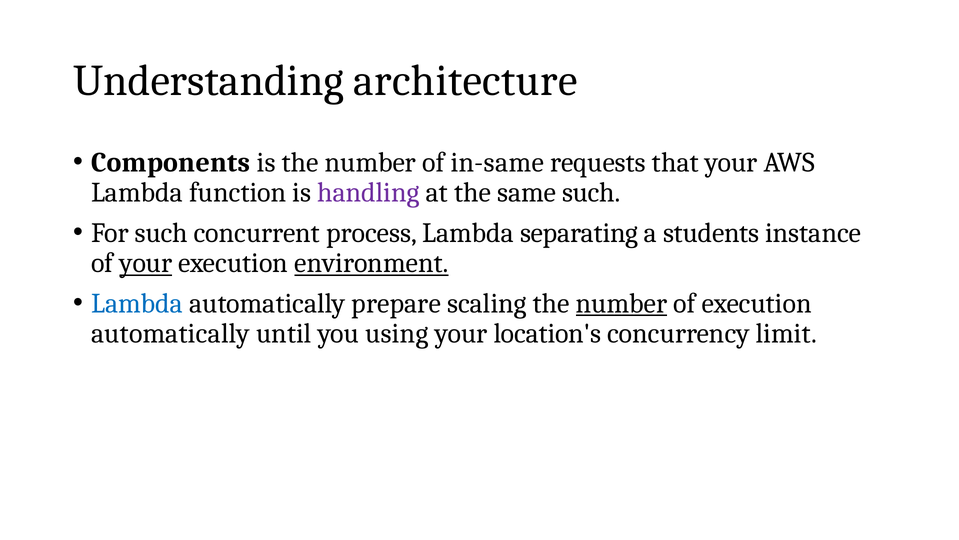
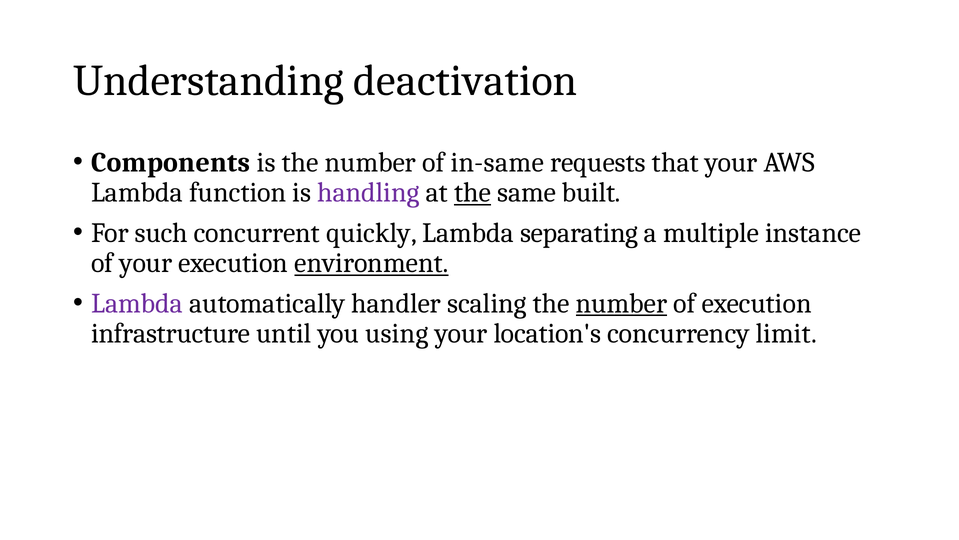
architecture: architecture -> deactivation (465, 81)
the underline: none -> present (473, 192)
same such: such -> built (591, 192)
process: process -> quickly (371, 233)
students: students -> multiple (711, 233)
your underline: present -> none (146, 263)
Lambda colour: blue -> purple (137, 303)
prepare: prepare -> handler (396, 303)
automatically: automatically -> infrastructure (171, 333)
